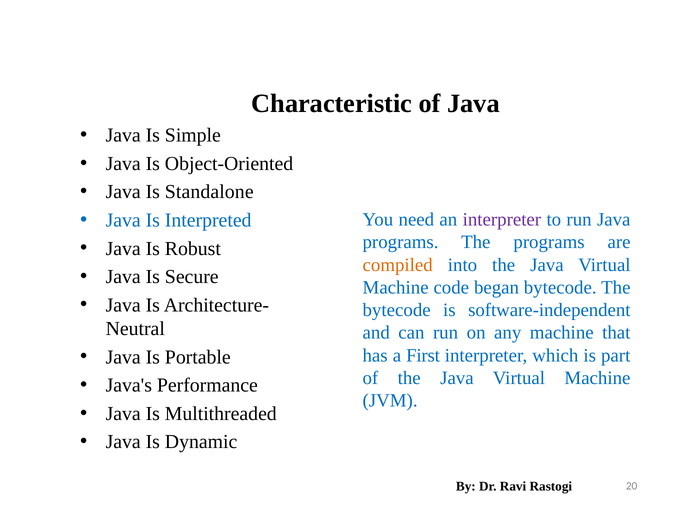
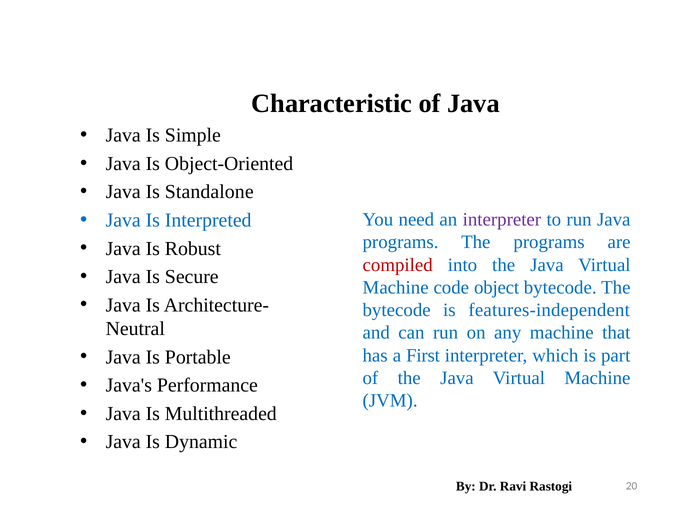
compiled colour: orange -> red (398, 265)
began: began -> object (497, 287)
software-independent: software-independent -> features-independent (549, 310)
